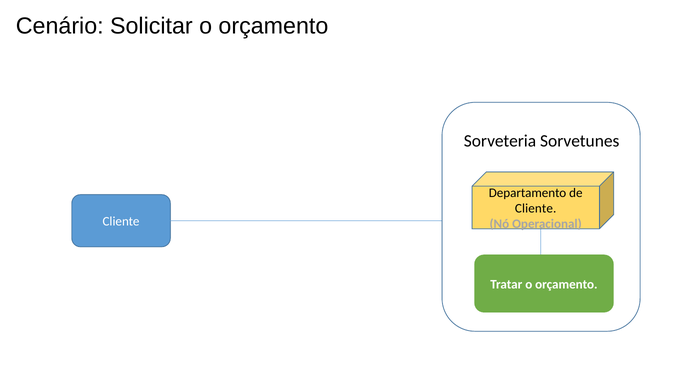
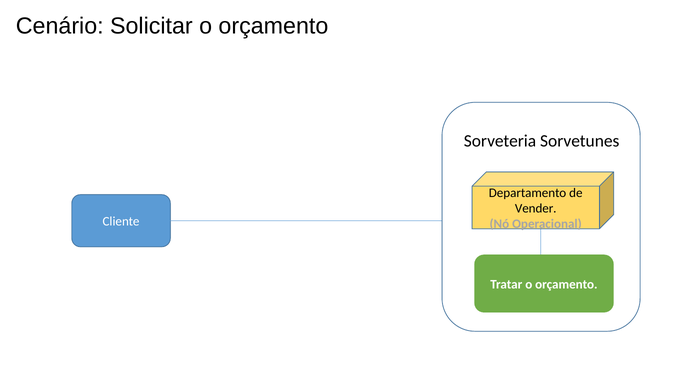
Cliente: Cliente -> Vender (536, 208)
